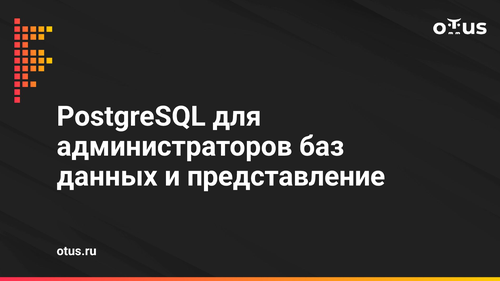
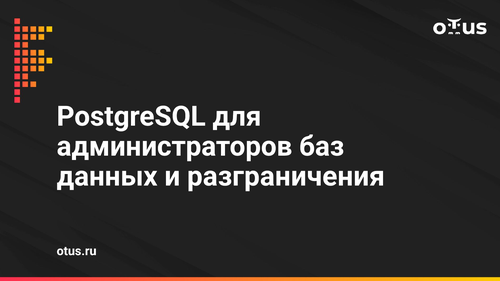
представление: представление -> разграничения (286, 177)
